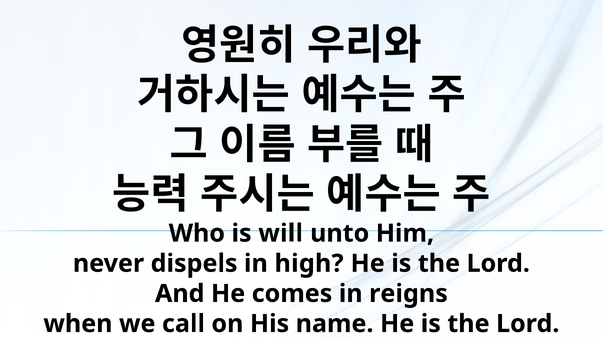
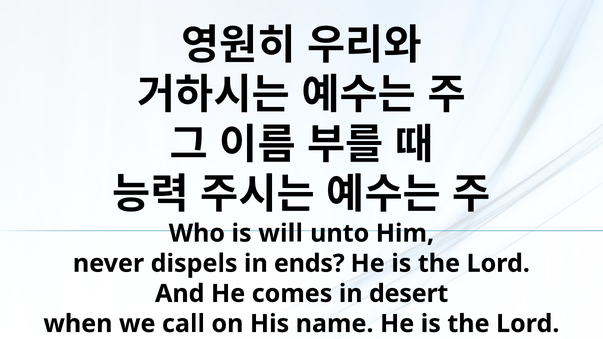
high: high -> ends (309, 264)
reigns: reigns -> desert (409, 294)
